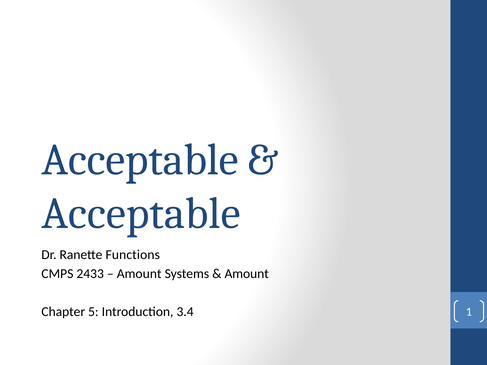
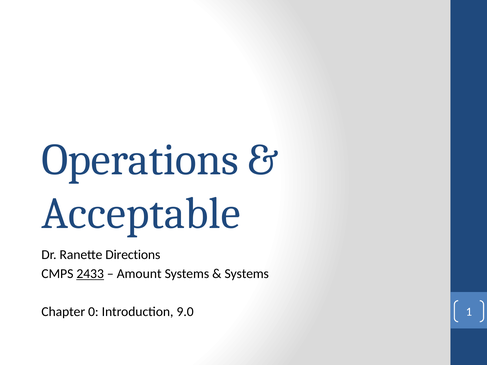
Acceptable: Acceptable -> Operations (140, 160)
Functions: Functions -> Directions (133, 255)
2433 underline: none -> present (90, 274)
Amount: Amount -> Systems (247, 274)
5: 5 -> 0 (93, 312)
3.4: 3.4 -> 9.0 (185, 312)
